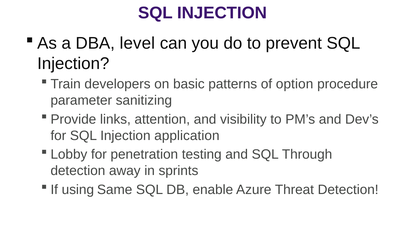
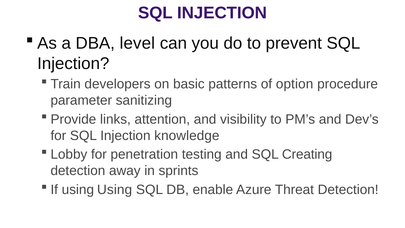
application: application -> knowledge (187, 135)
Through: Through -> Creating (307, 154)
using Same: Same -> Using (115, 190)
